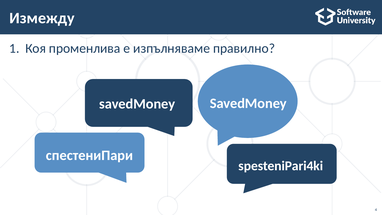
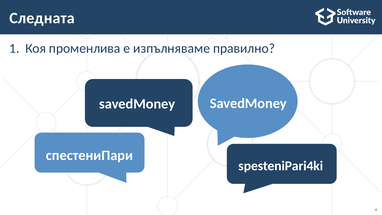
Измежду: Измежду -> Следната (42, 18)
